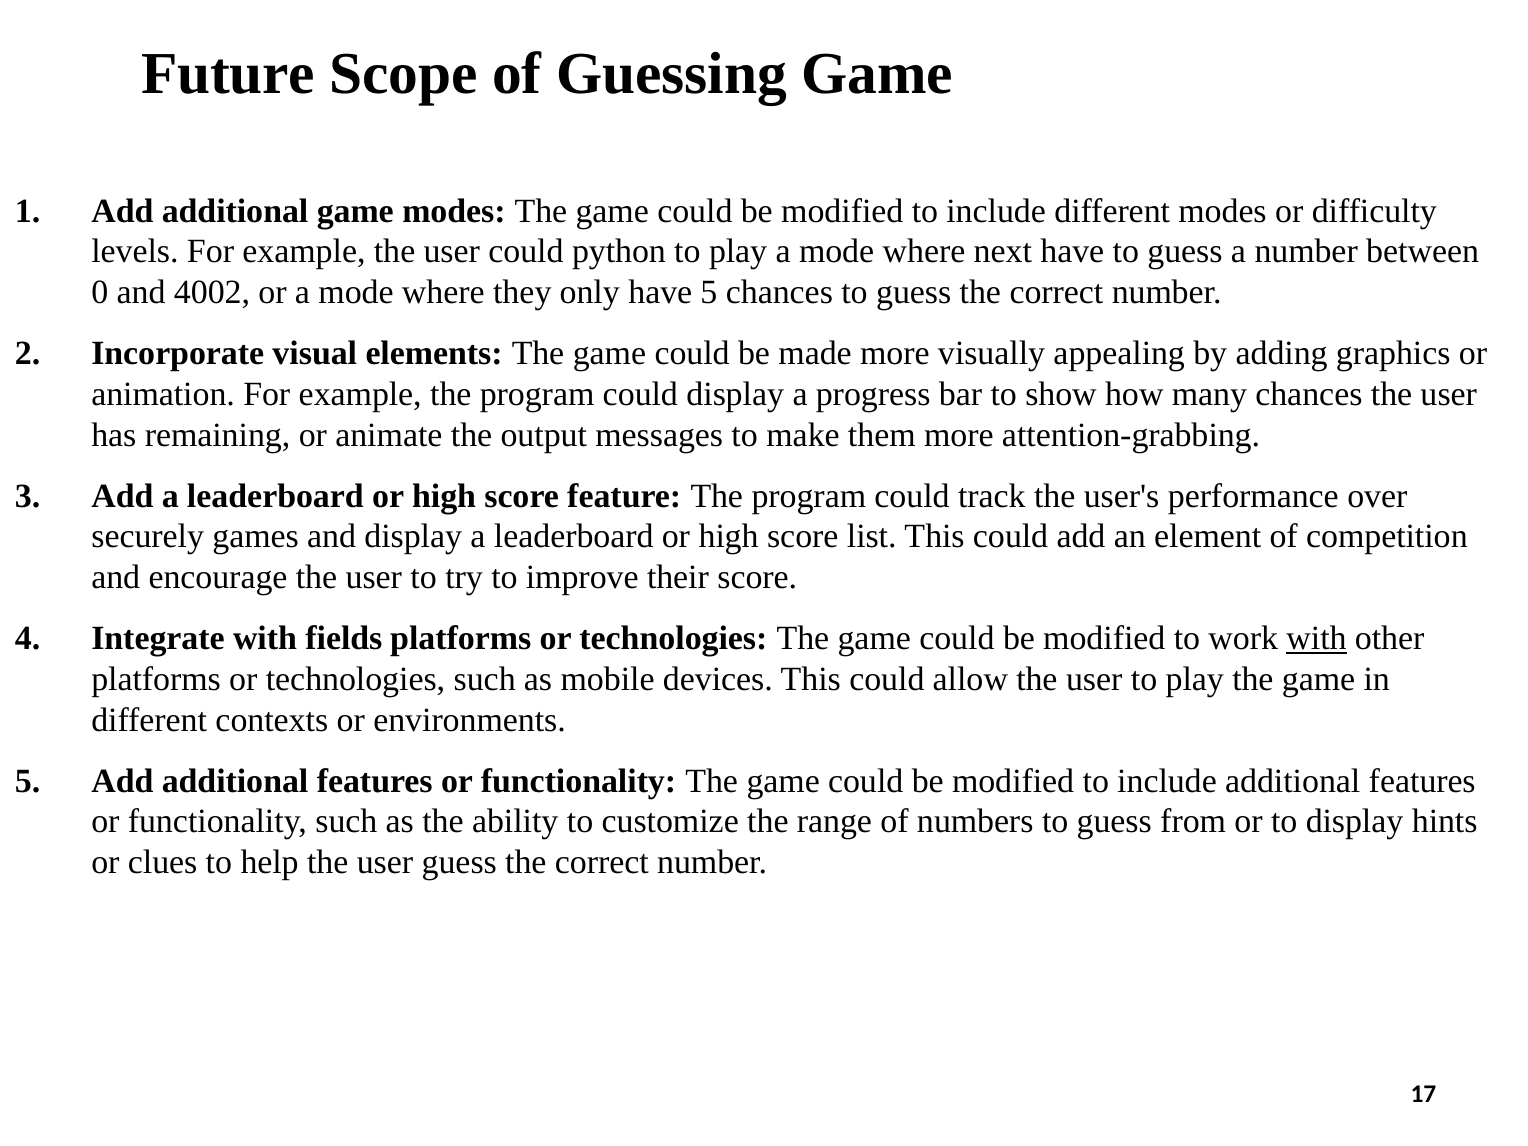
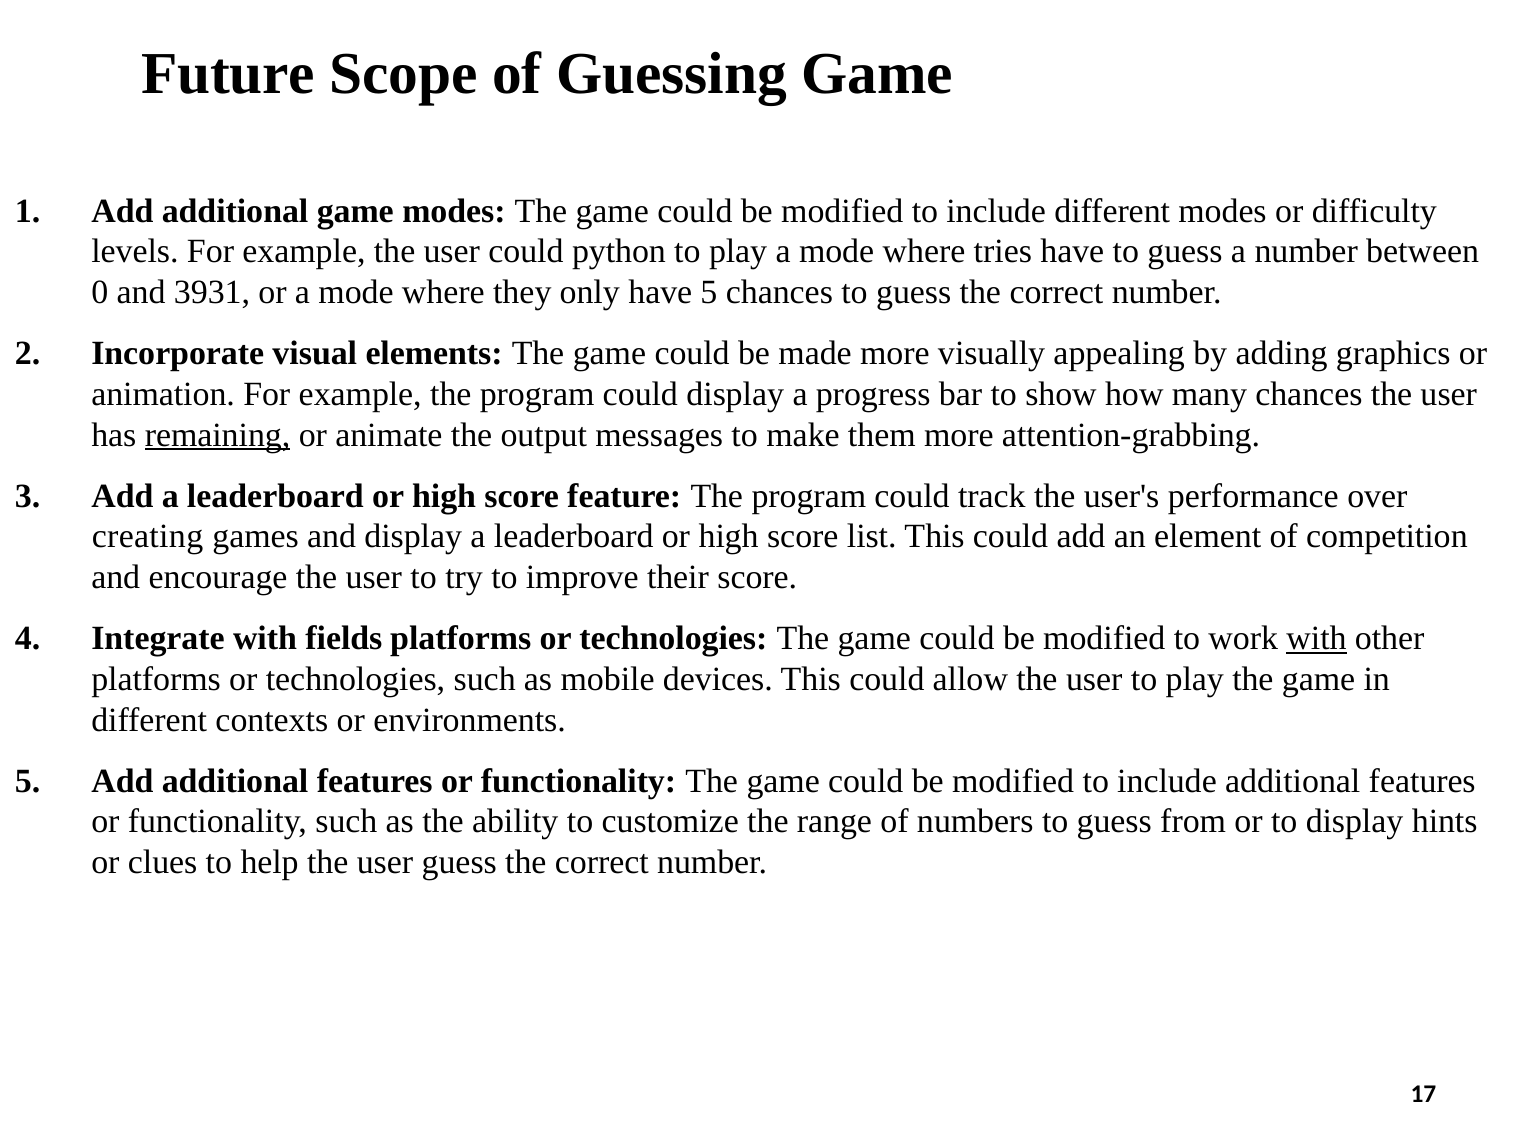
next: next -> tries (1003, 252)
4002: 4002 -> 3931 (212, 292)
remaining underline: none -> present (218, 435)
securely: securely -> creating (147, 537)
